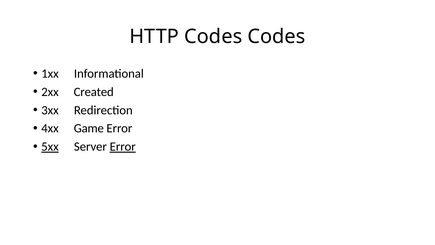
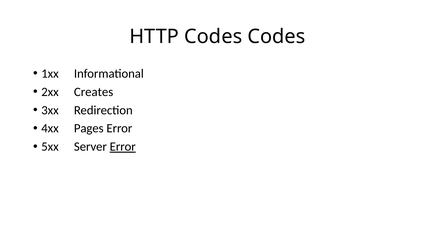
Created: Created -> Creates (94, 92)
Game: Game -> Pages (89, 128)
5xx underline: present -> none (50, 147)
